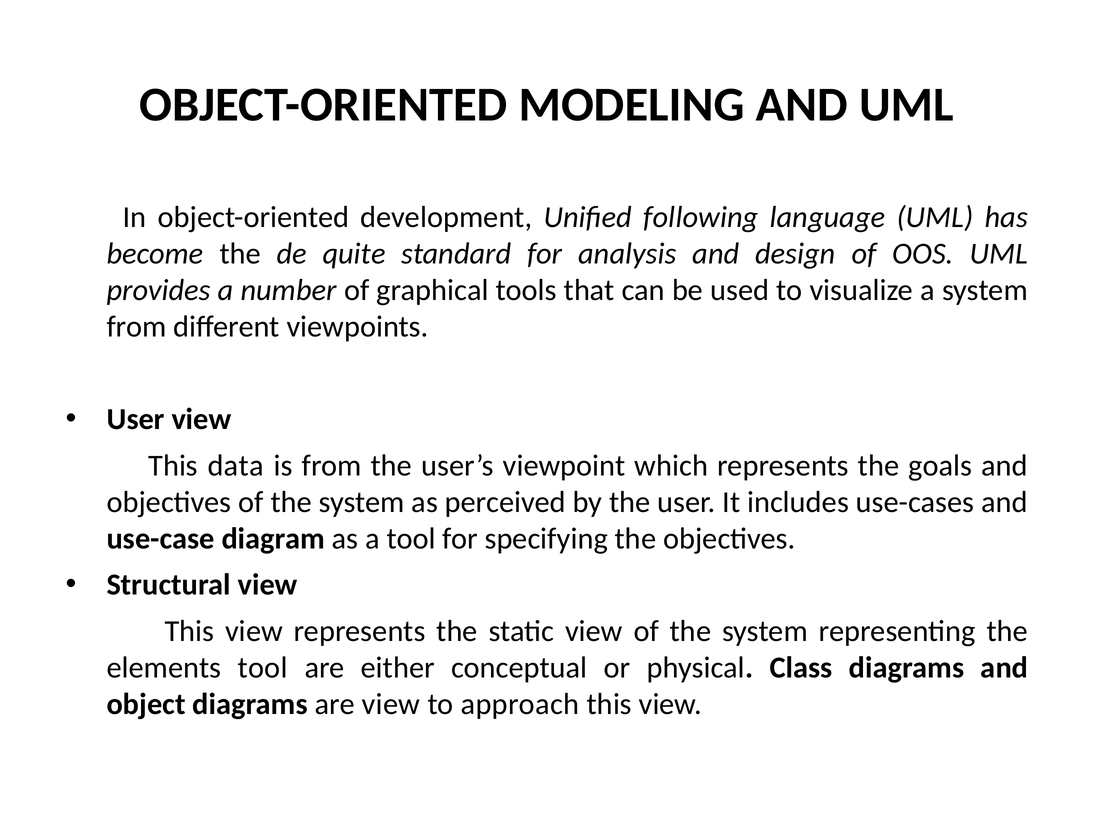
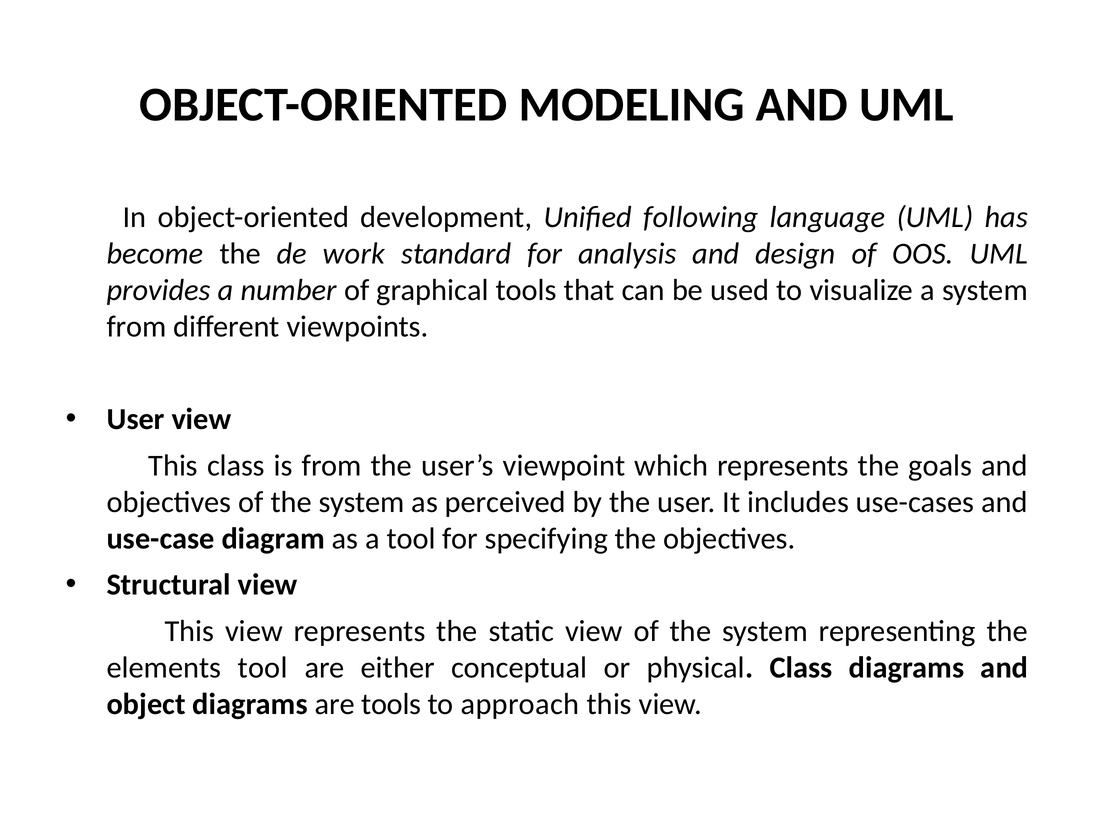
quite: quite -> work (354, 254)
This data: data -> class (236, 465)
are view: view -> tools (391, 704)
